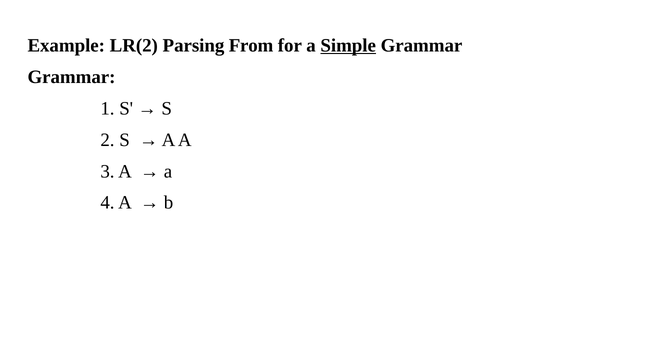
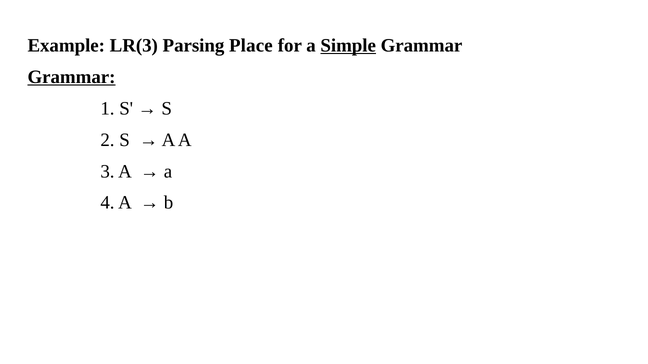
LR(2: LR(2 -> LR(3 (134, 46)
From: From -> Place (251, 46)
Grammar underline: none -> present (72, 77)
